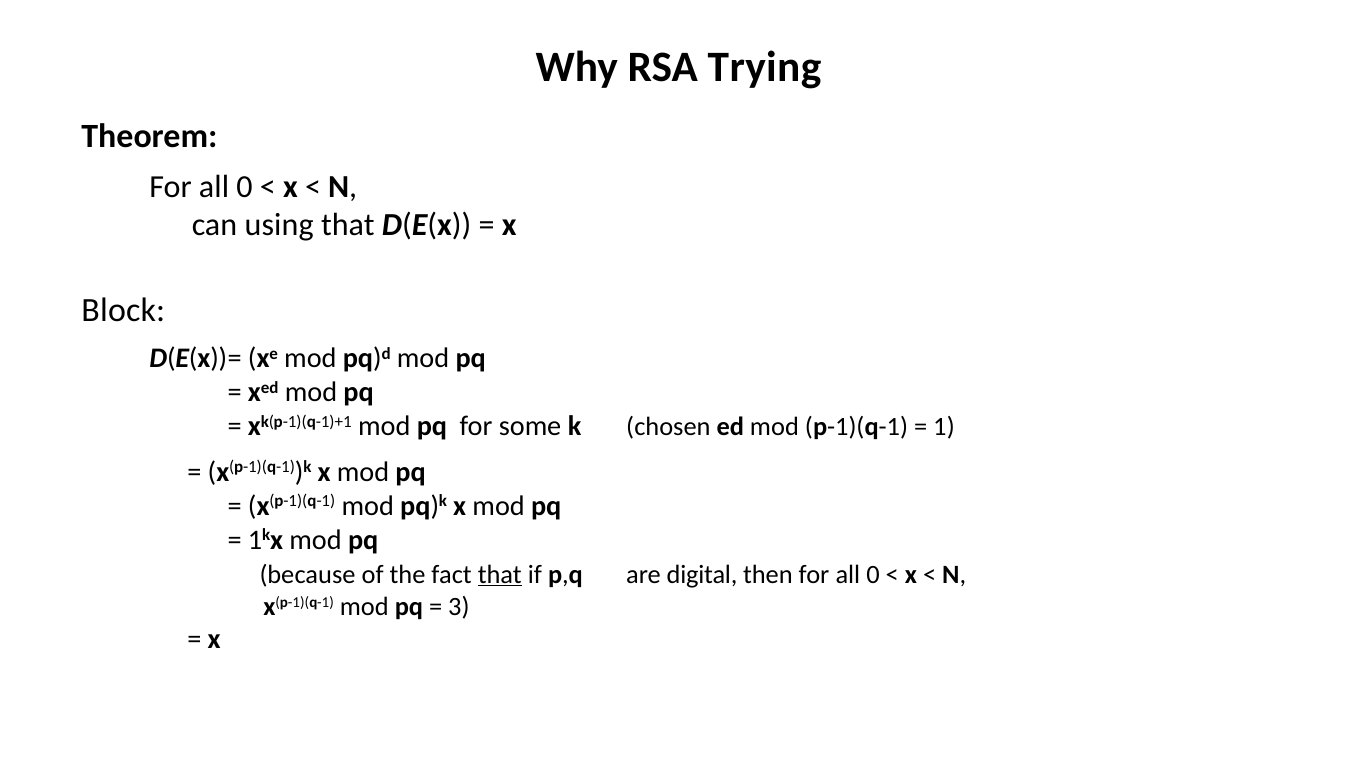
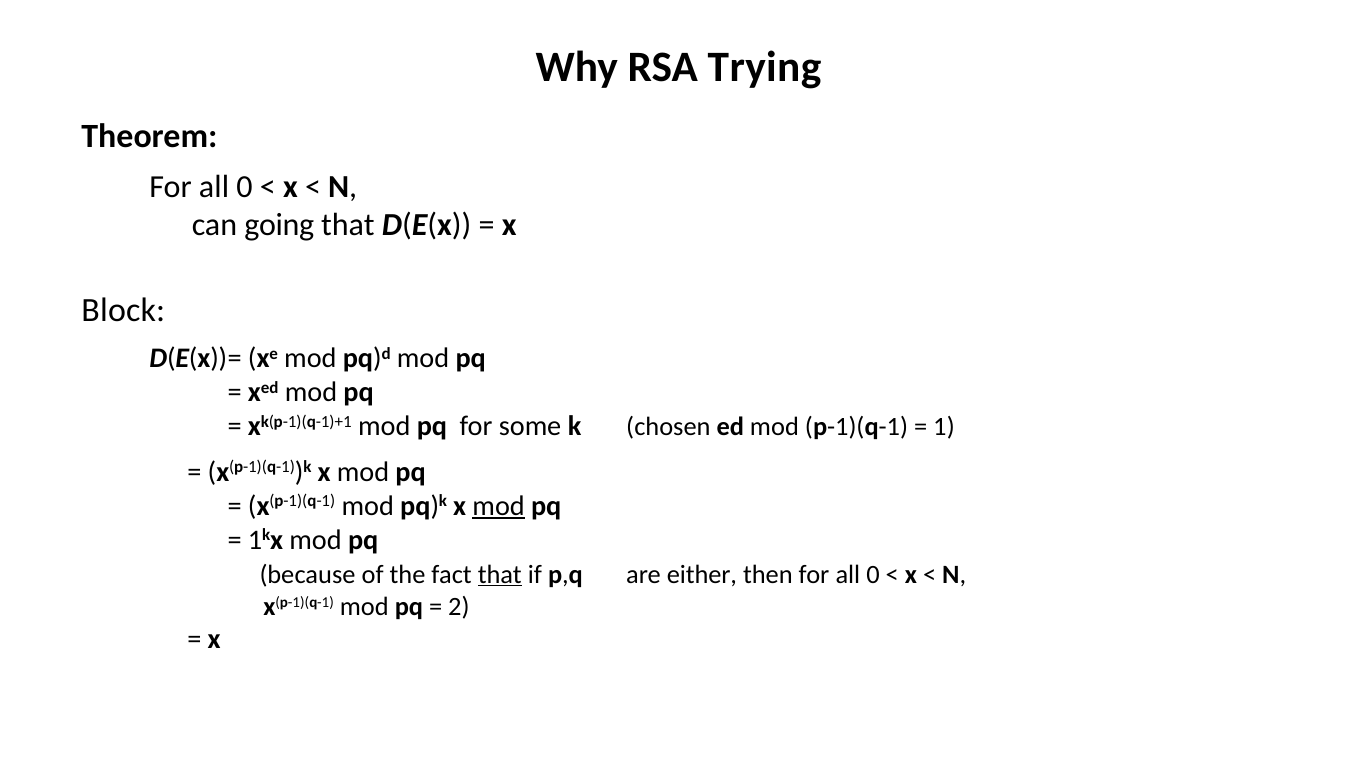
using: using -> going (279, 225)
mod underline: none -> present (499, 506)
digital: digital -> either (702, 574)
3: 3 -> 2 (459, 606)
